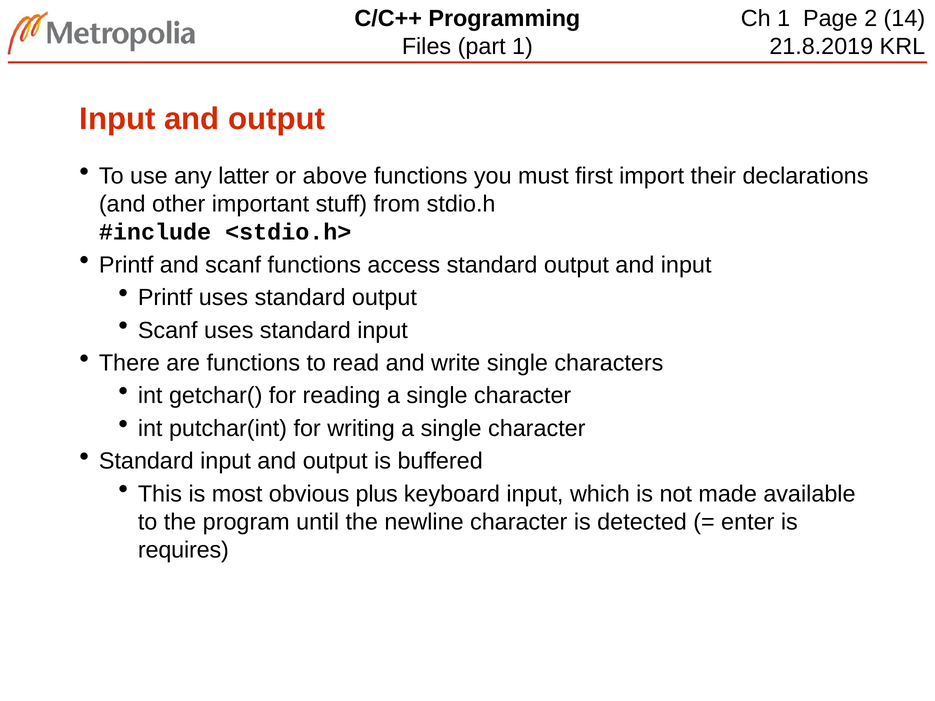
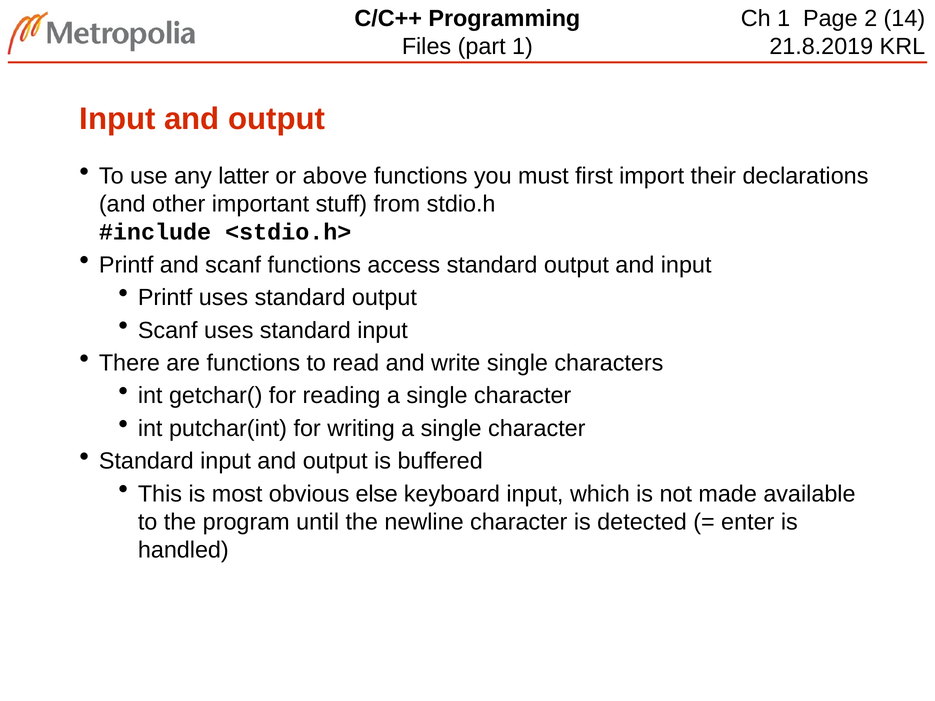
plus: plus -> else (377, 494)
requires: requires -> handled (183, 550)
